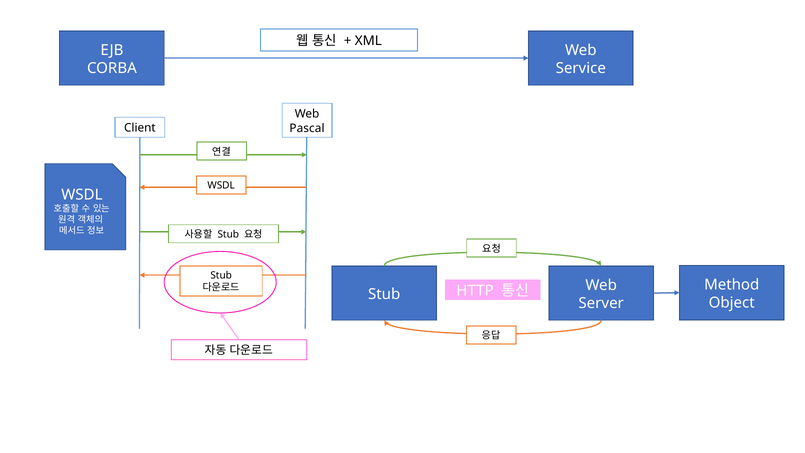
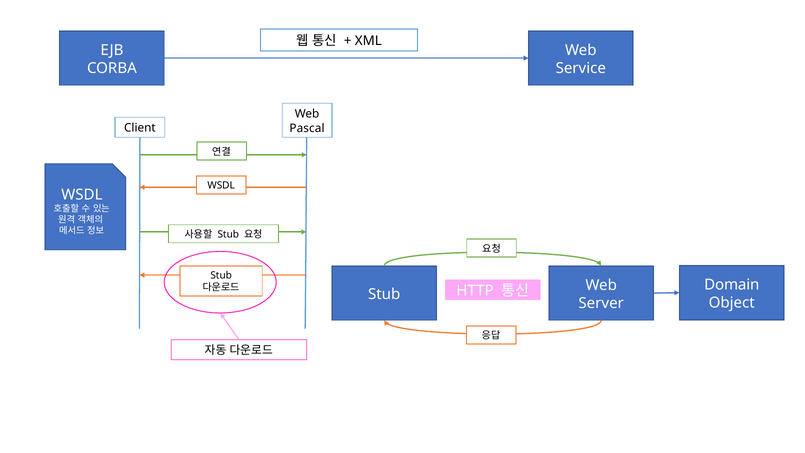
Method: Method -> Domain (732, 285)
